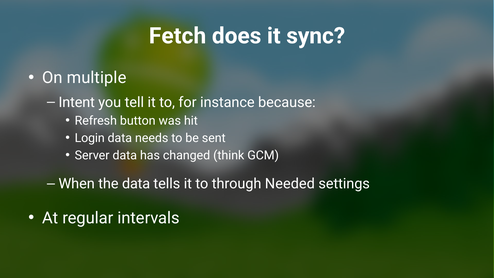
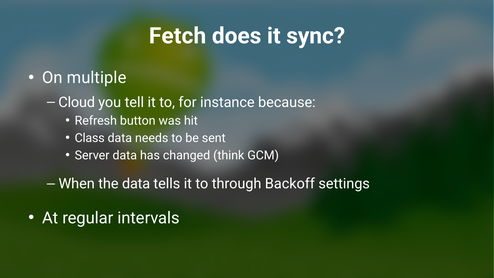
Intent: Intent -> Cloud (77, 102)
Login: Login -> Class (90, 138)
Needed: Needed -> Backoff (290, 184)
